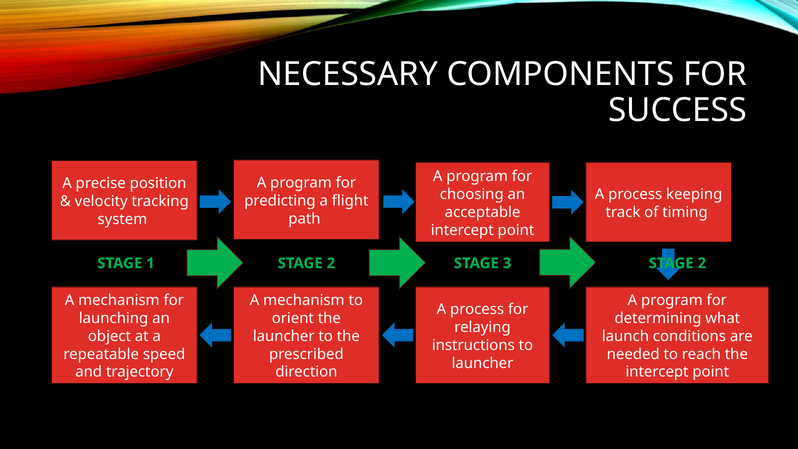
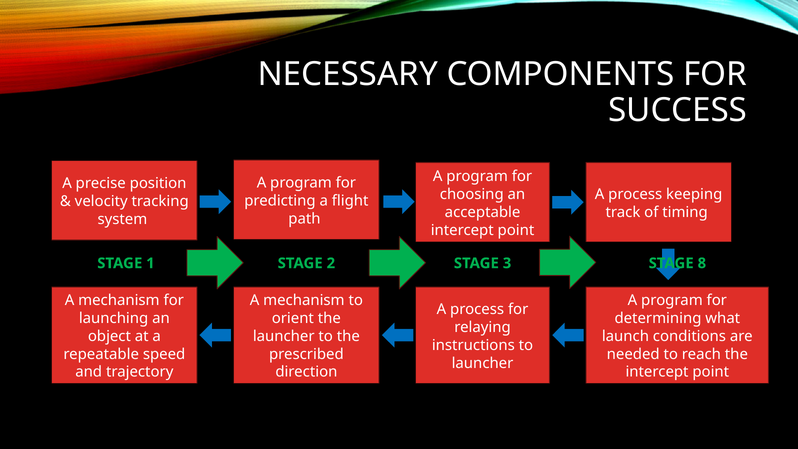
3 STAGE 2: 2 -> 8 (702, 263)
